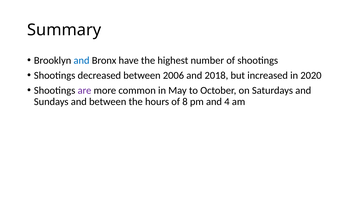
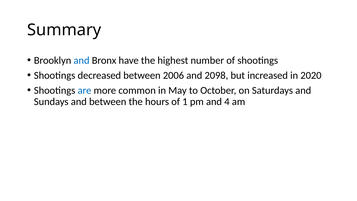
2018: 2018 -> 2098 (216, 75)
are colour: purple -> blue (84, 90)
8: 8 -> 1 (185, 102)
